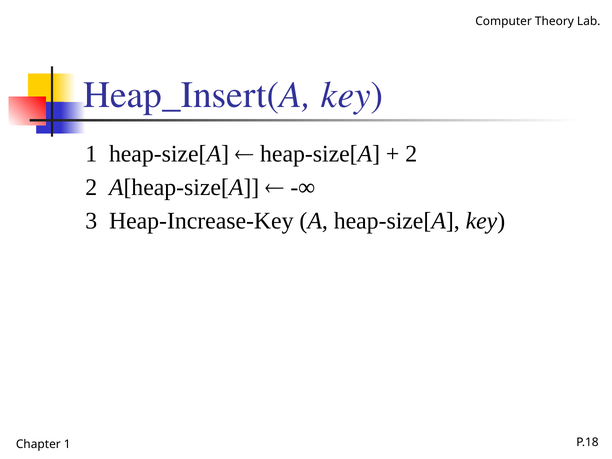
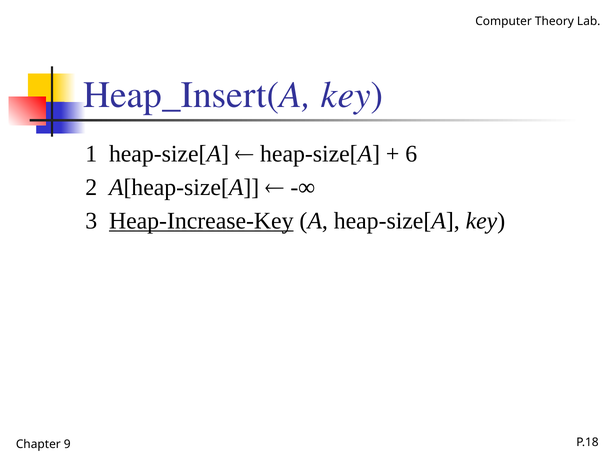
2: 2 -> 6 (411, 154)
Heap-Increase-Key underline: none -> present (201, 221)
Chapter 1: 1 -> 9 (67, 444)
